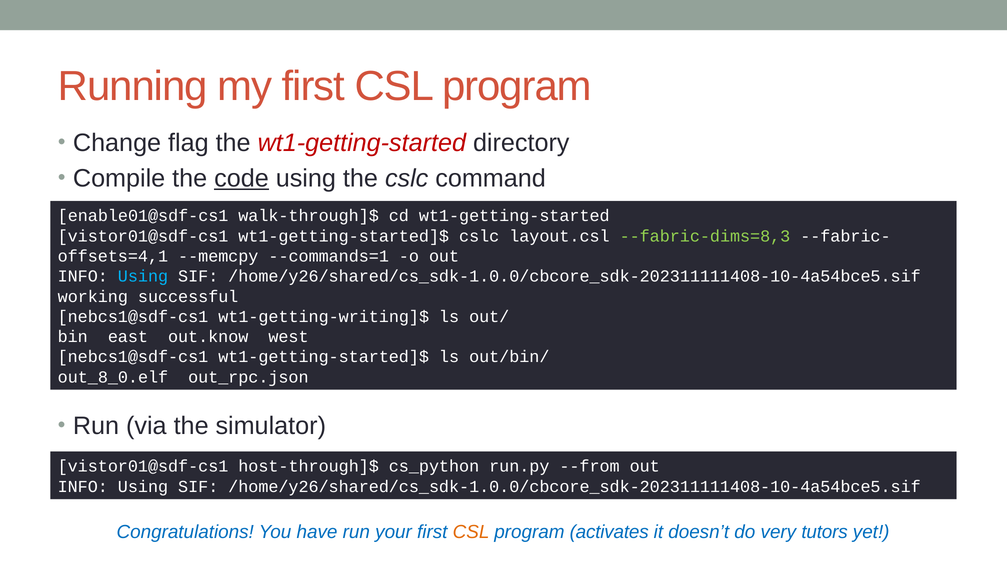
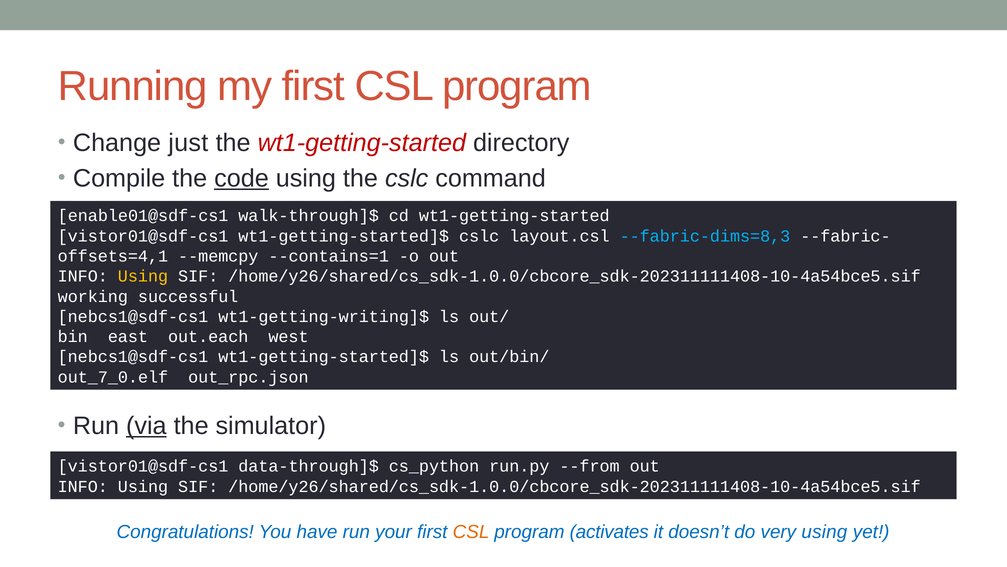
flag: flag -> just (188, 143)
--fabric-dims=8,3 colour: light green -> light blue (705, 236)
--commands=1: --commands=1 -> --contains=1 (329, 256)
Using colour: light blue -> yellow (143, 276)
out.know: out.know -> out.each (208, 336)
out_8_0.elf: out_8_0.elf -> out_7_0.elf (113, 377)
via underline: none -> present (146, 426)
host-through]$: host-through]$ -> data-through]$ (309, 466)
very tutors: tutors -> using (824, 532)
